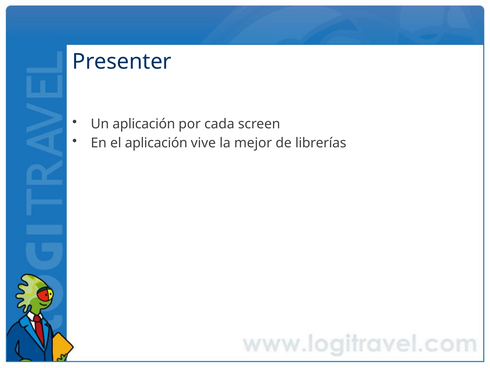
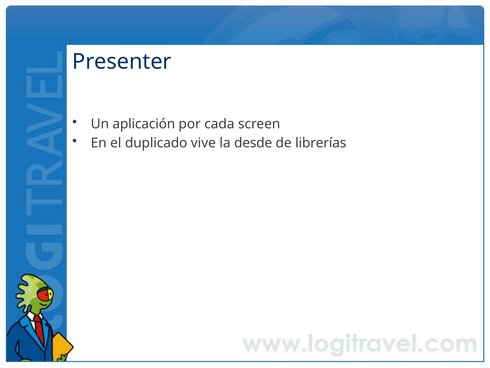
el aplicación: aplicación -> duplicado (156, 143)
mejor: mejor -> desde (253, 143)
